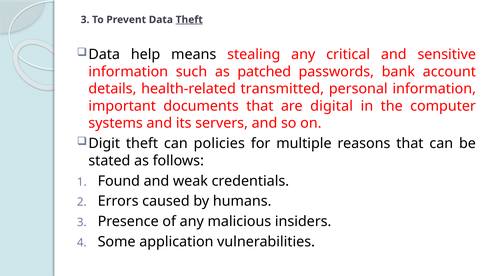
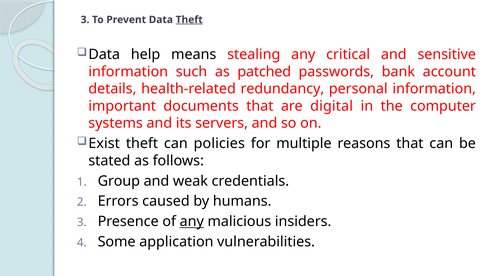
transmitted: transmitted -> redundancy (282, 89)
Digit: Digit -> Exist (104, 144)
Found: Found -> Group (119, 181)
any underline: none -> present (192, 222)
